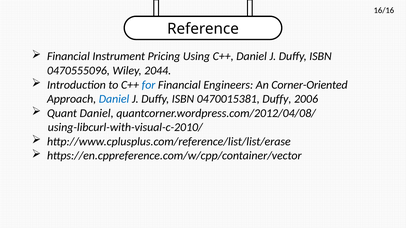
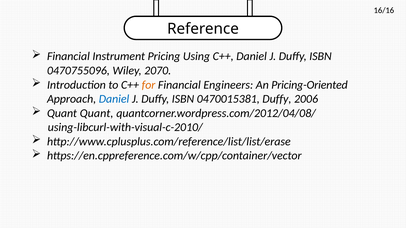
0470555096: 0470555096 -> 0470755096 (78, 71)
2044: 2044 -> 2070 (158, 71)
for colour: blue -> orange (149, 85)
Corner-Oriented: Corner-Oriented -> Pricing-Oriented (310, 85)
Quant Daniel: Daniel -> Quant (97, 113)
